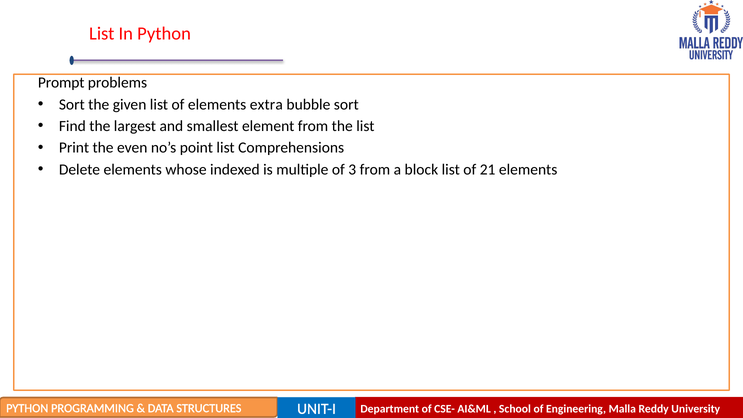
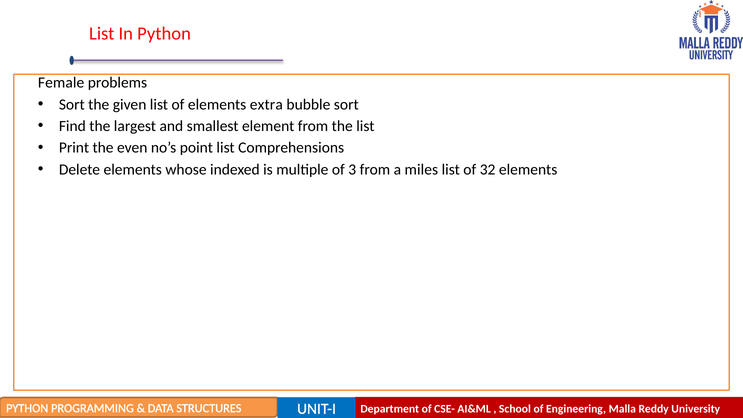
Prompt: Prompt -> Female (61, 83)
block: block -> miles (421, 170)
21: 21 -> 32 (488, 170)
